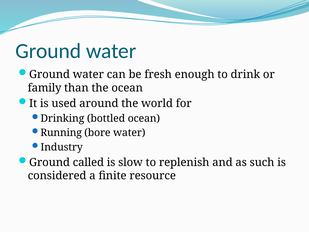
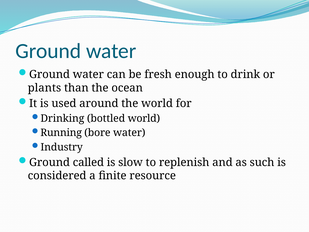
family: family -> plants (44, 88)
bottled ocean: ocean -> world (144, 118)
